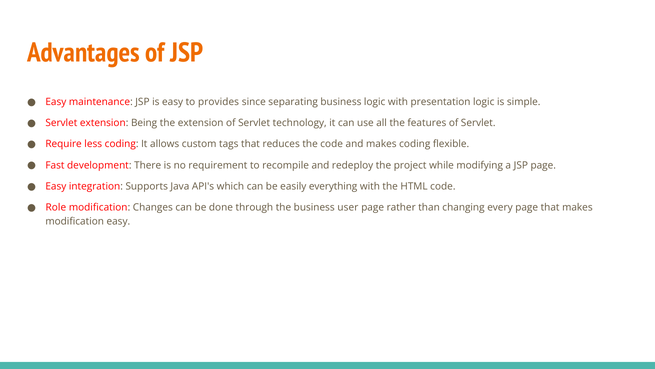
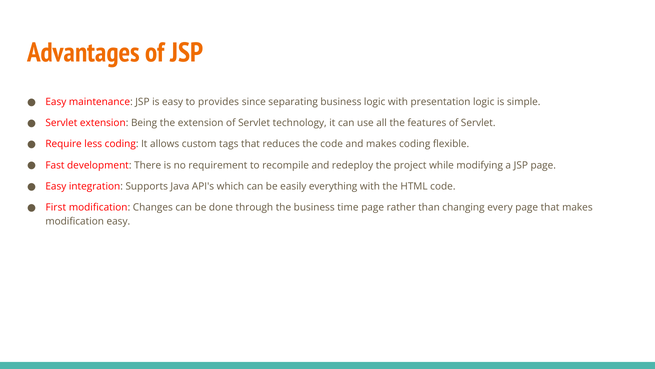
Role: Role -> First (56, 207)
user: user -> time (348, 207)
